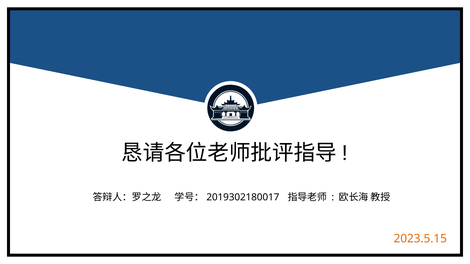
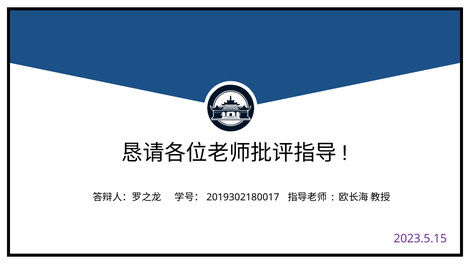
2023.5.15 colour: orange -> purple (420, 239)
